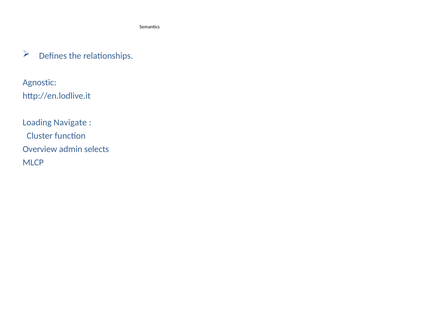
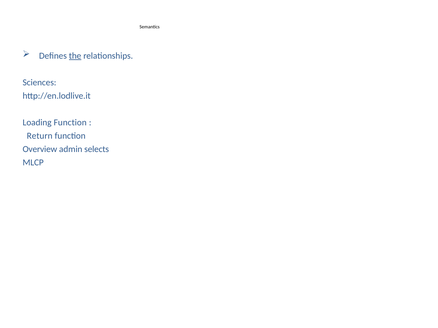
the underline: none -> present (75, 56)
Agnostic: Agnostic -> Sciences (39, 83)
Loading Navigate: Navigate -> Function (70, 123)
Cluster: Cluster -> Return (40, 136)
